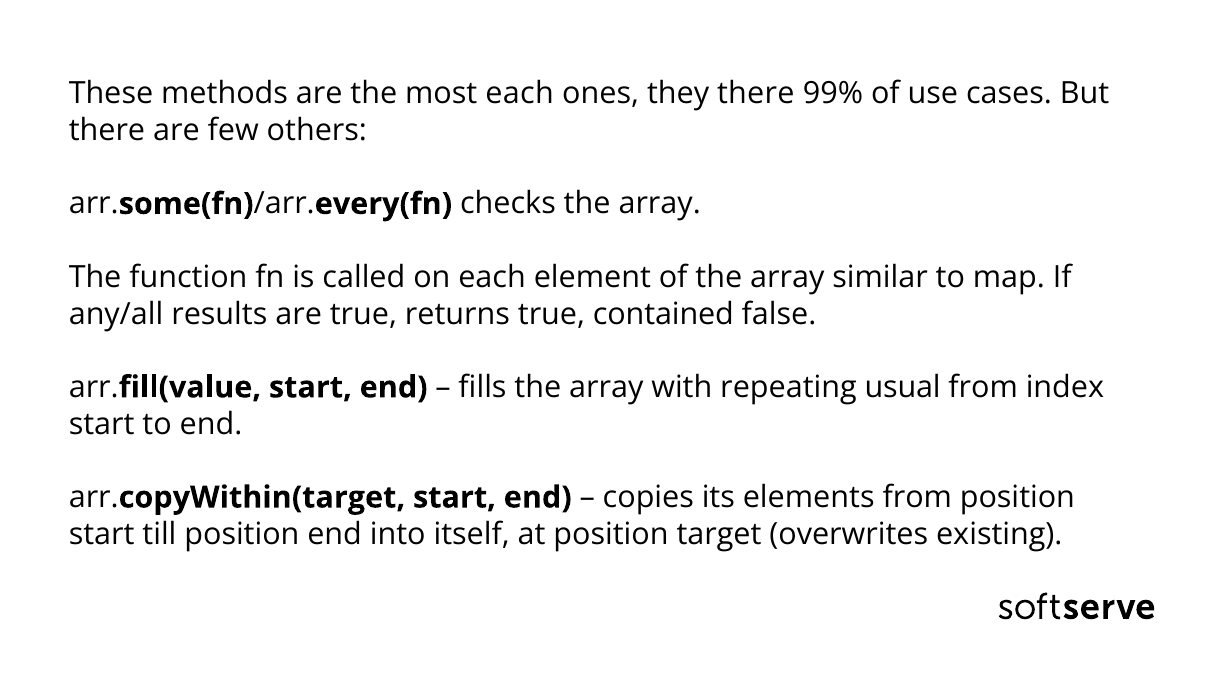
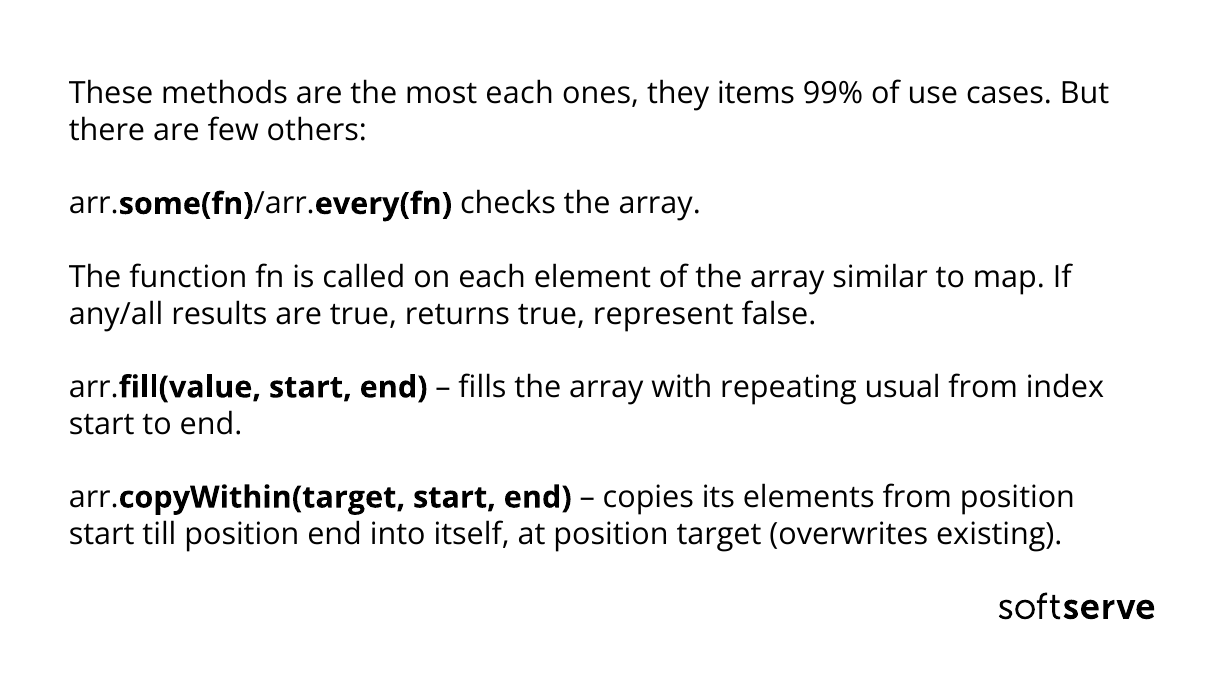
they there: there -> items (756, 94)
contained: contained -> represent (663, 314)
